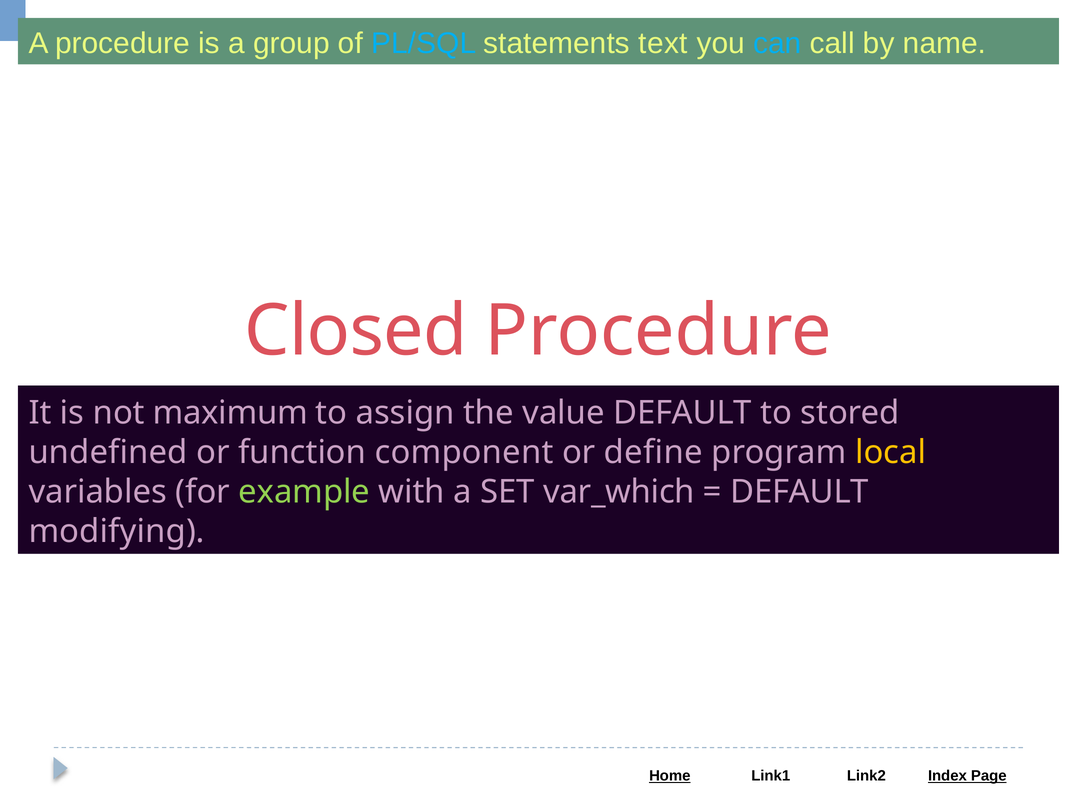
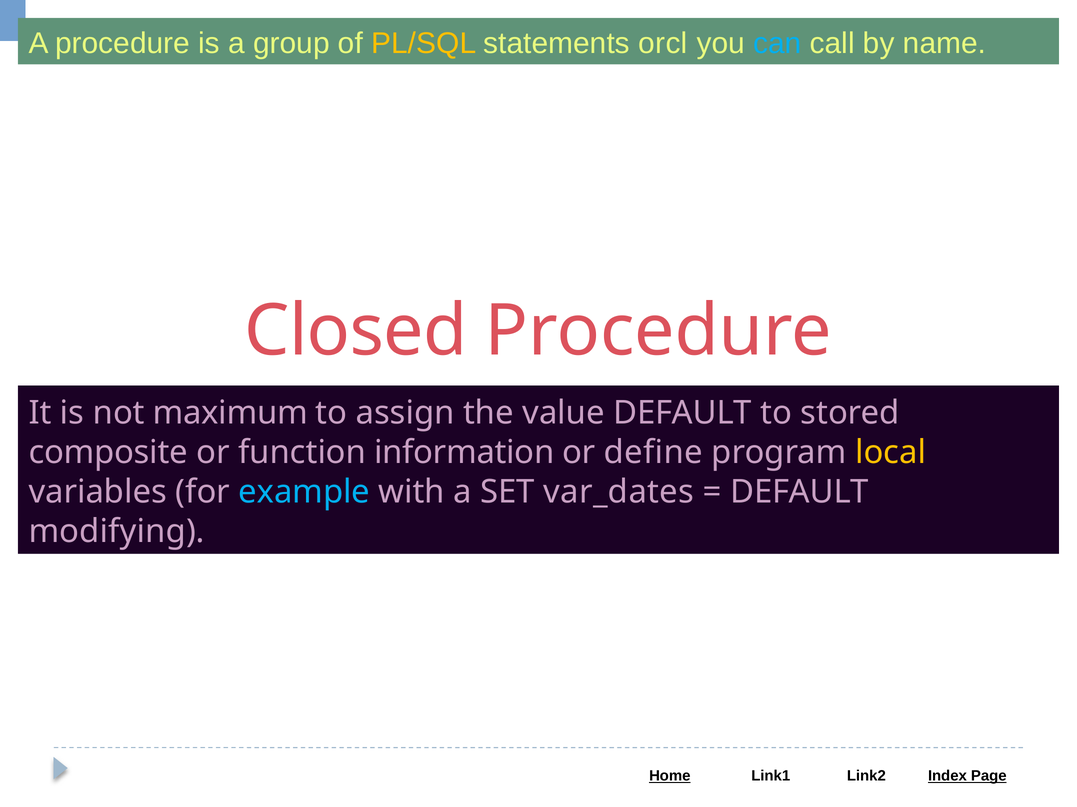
PL/SQL colour: light blue -> yellow (424, 43)
text: text -> orcl (663, 43)
undefined: undefined -> composite (108, 453)
component: component -> information (464, 453)
example colour: light green -> light blue (304, 492)
var_which: var_which -> var_dates (619, 492)
